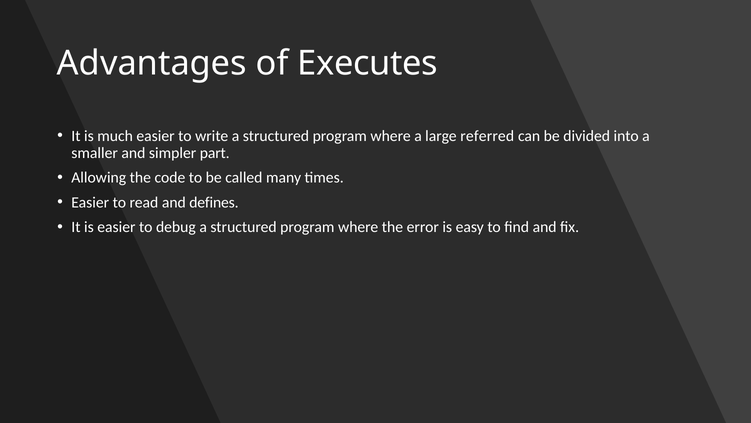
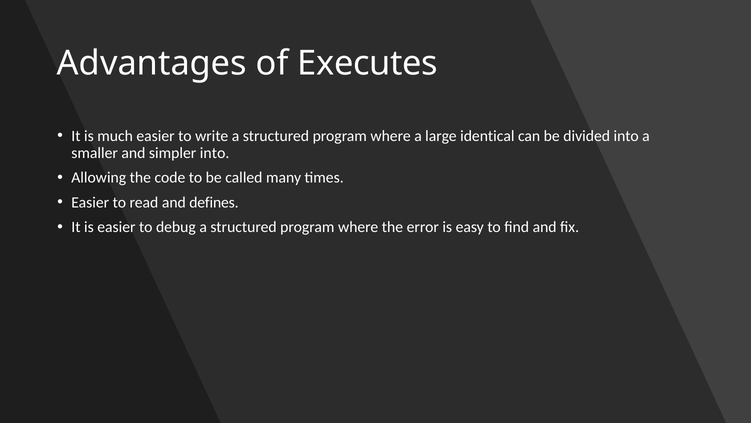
referred: referred -> identical (487, 136)
simpler part: part -> into (215, 153)
